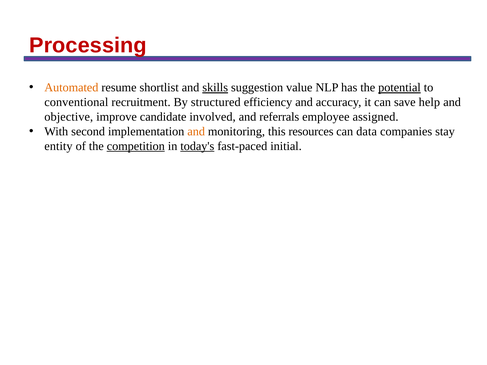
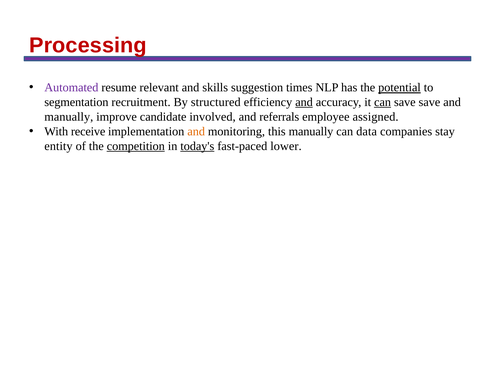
Automated colour: orange -> purple (71, 88)
shortlist: shortlist -> relevant (159, 88)
skills underline: present -> none (215, 88)
value: value -> times (299, 88)
conventional: conventional -> segmentation (76, 102)
and underline: none -> present (304, 102)
can underline: none -> present (383, 102)
save help: help -> save (429, 102)
objective: objective -> manually (69, 117)
second: second -> receive (88, 131)
this resources: resources -> manually (311, 131)
initial: initial -> lower (286, 146)
